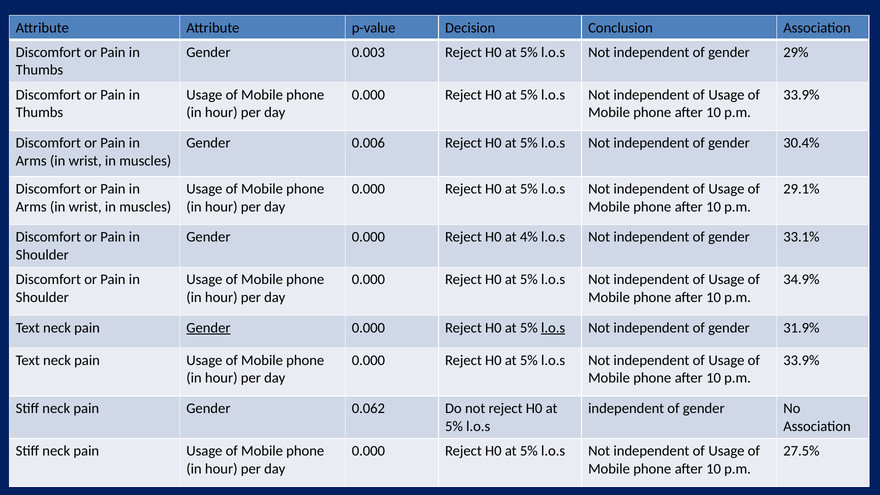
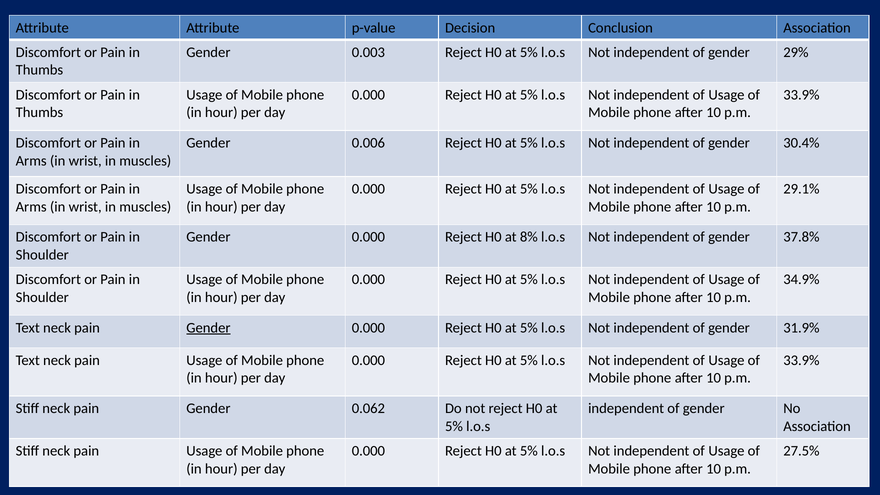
4%: 4% -> 8% (529, 237)
33.1%: 33.1% -> 37.8% (801, 237)
l.o.s underline: present -> none (553, 328)
